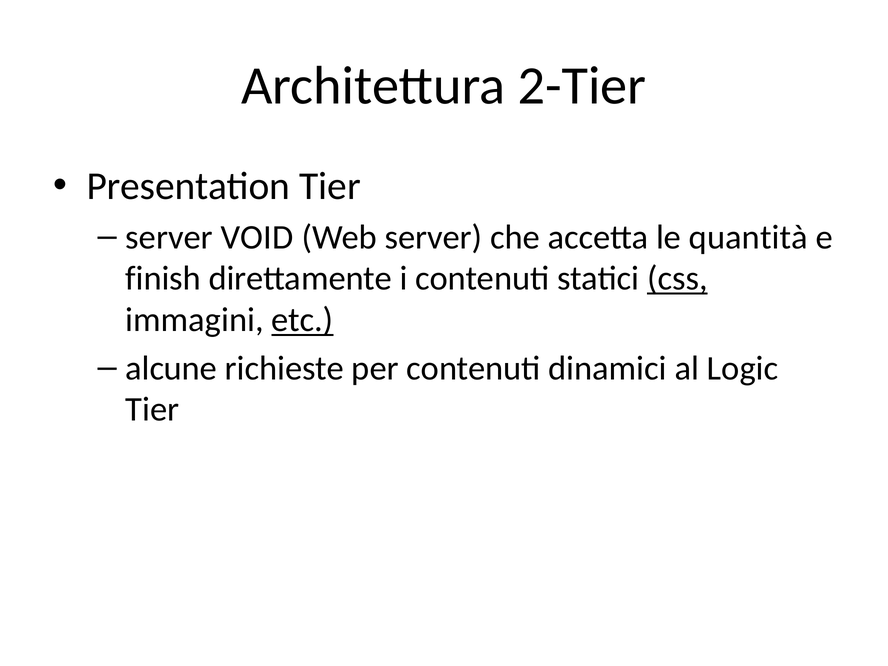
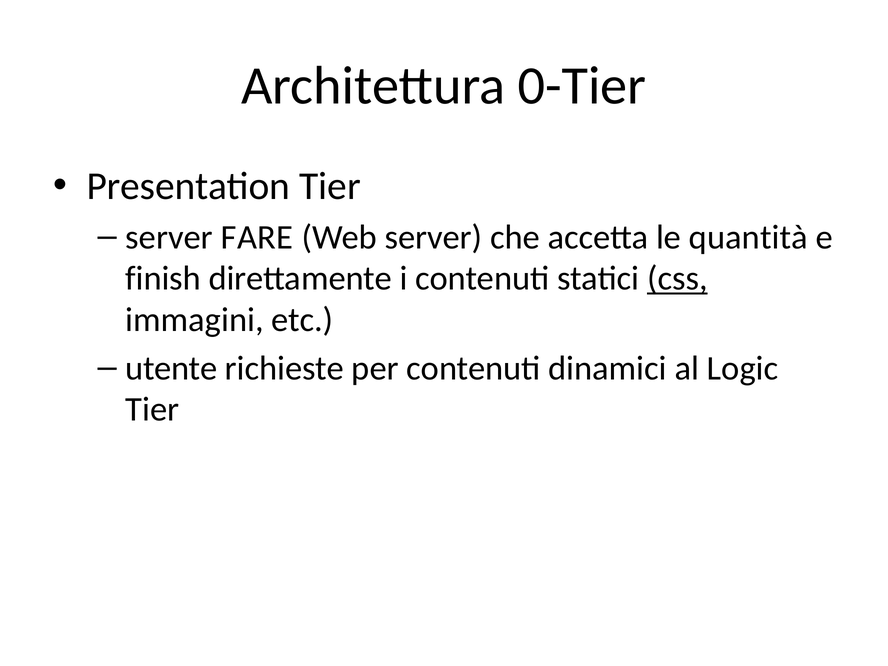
2-Tier: 2-Tier -> 0-Tier (582, 86)
VOID: VOID -> FARE (257, 237)
etc underline: present -> none (302, 320)
alcune: alcune -> utente (171, 368)
